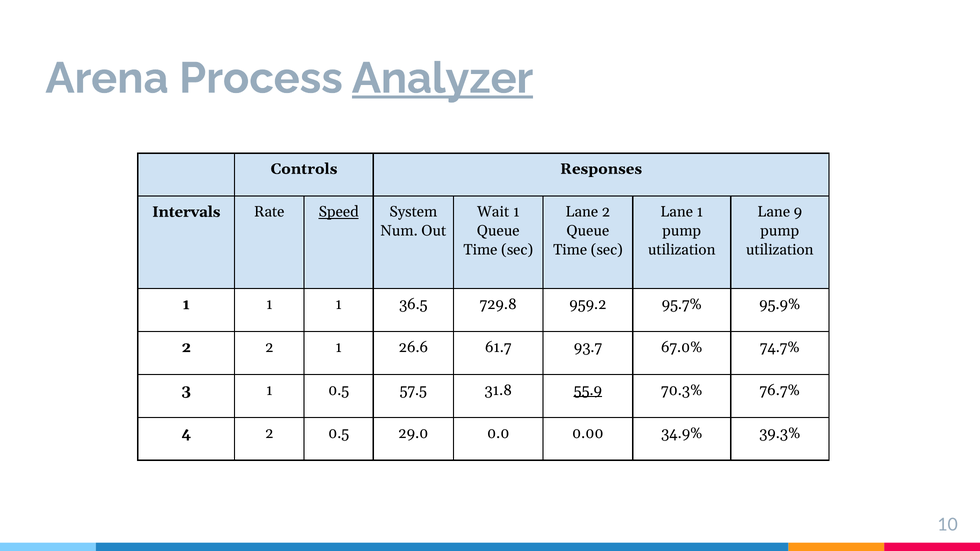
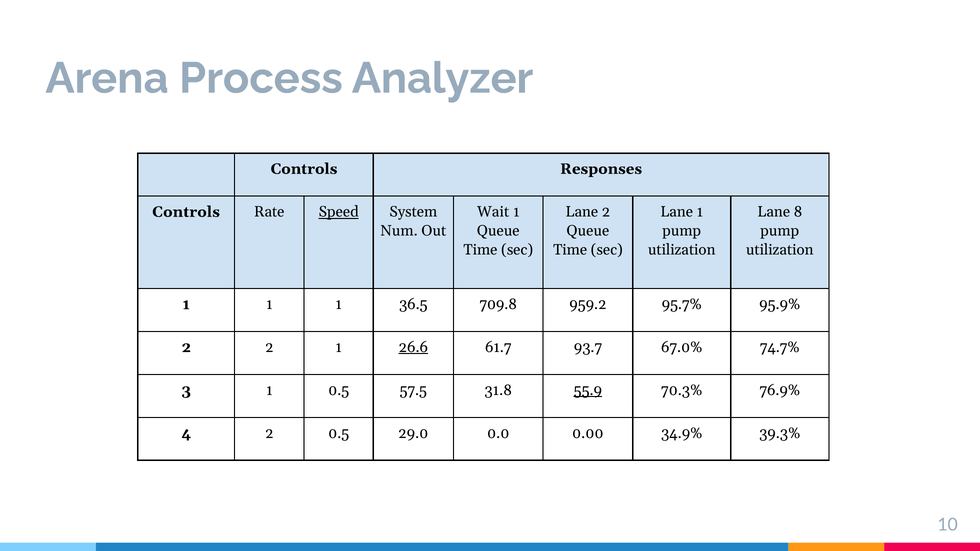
Analyzer underline: present -> none (443, 78)
Intervals: Intervals -> Controls (186, 212)
9: 9 -> 8 (798, 212)
729.8: 729.8 -> 709.8 (498, 304)
26.6 underline: none -> present (413, 347)
76.7%: 76.7% -> 76.9% (780, 390)
